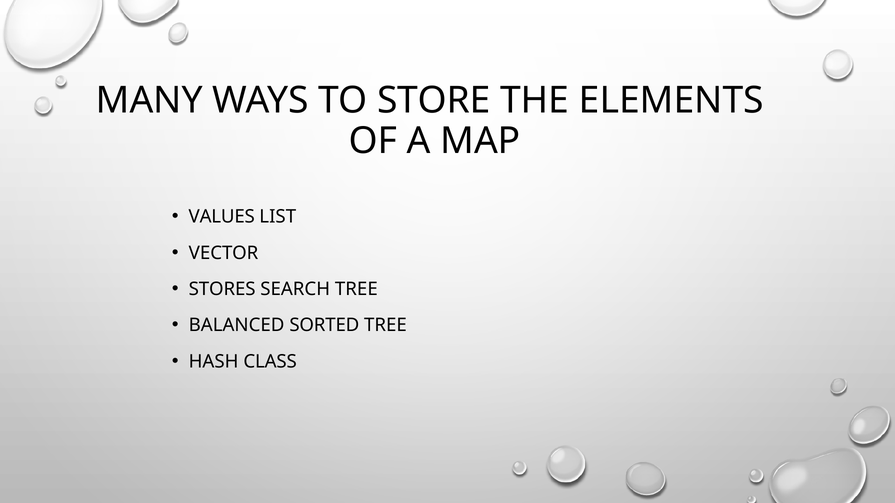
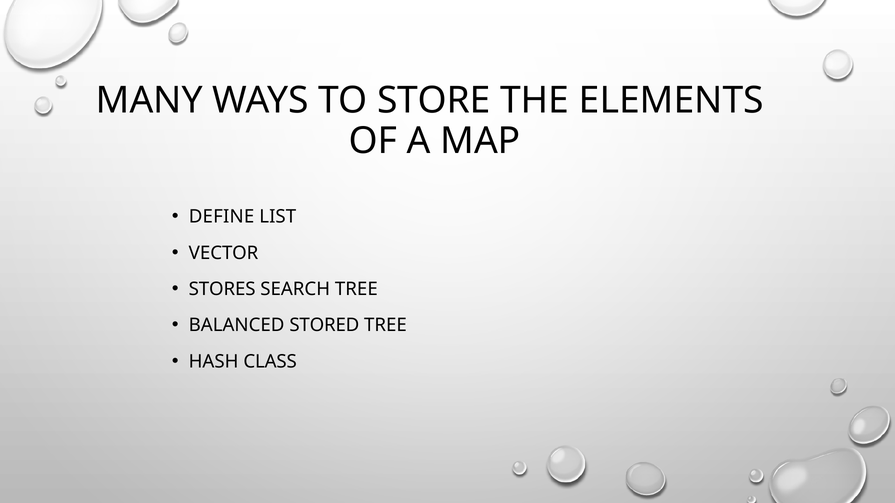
VALUES: VALUES -> DEFINE (222, 217)
SORTED: SORTED -> STORED (324, 326)
